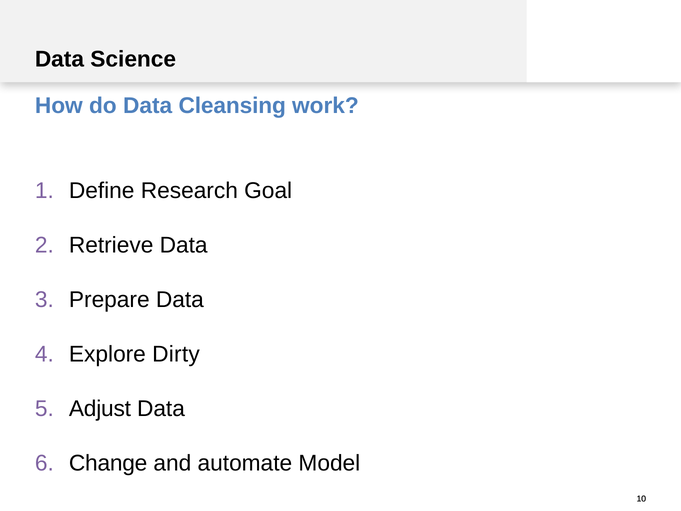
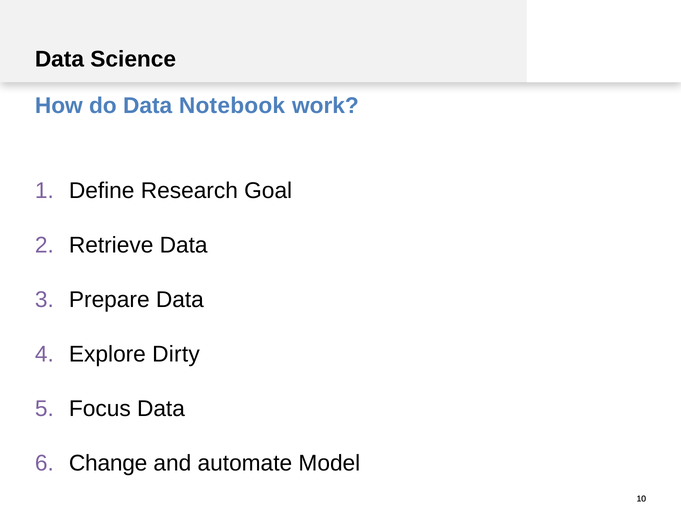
Cleansing: Cleansing -> Notebook (232, 106)
Adjust: Adjust -> Focus (100, 409)
